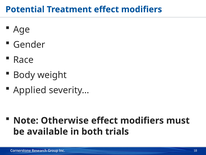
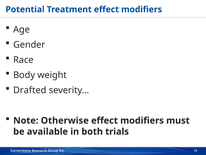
Applied: Applied -> Drafted (30, 90)
